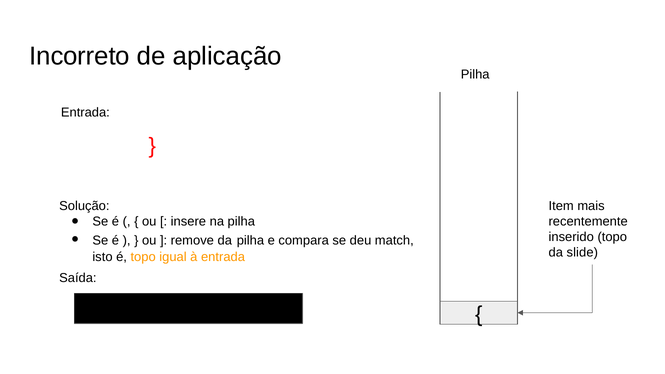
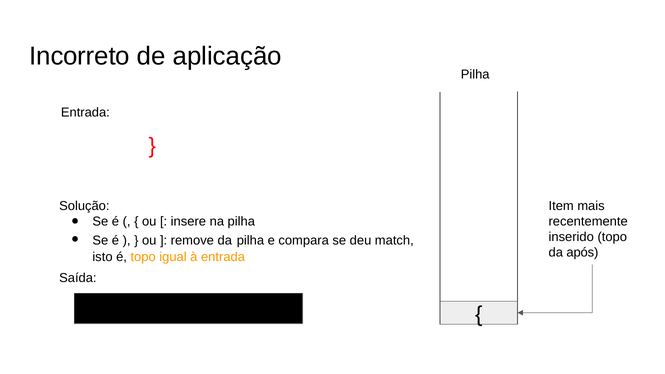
slide: slide -> após (582, 252)
